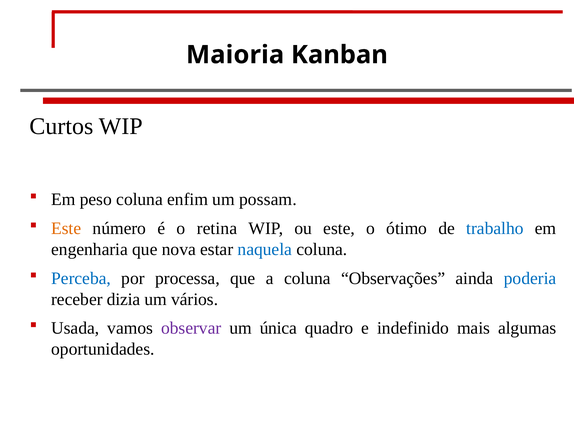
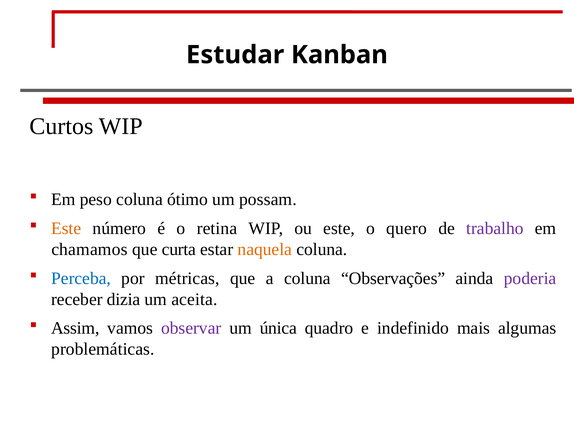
Maioria: Maioria -> Estudar (235, 55)
enfim: enfim -> ótimo (188, 200)
ótimo: ótimo -> quero (407, 229)
trabalho colour: blue -> purple (495, 229)
engenharia: engenharia -> chamamos (89, 250)
nova: nova -> curta (179, 250)
naquela colour: blue -> orange (265, 250)
processa: processa -> métricas (187, 279)
poderia colour: blue -> purple (530, 279)
vários: vários -> aceita (194, 300)
Usada: Usada -> Assim (75, 329)
oportunidades: oportunidades -> problemáticas (103, 350)
